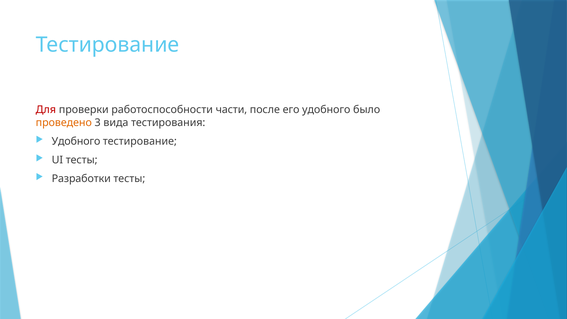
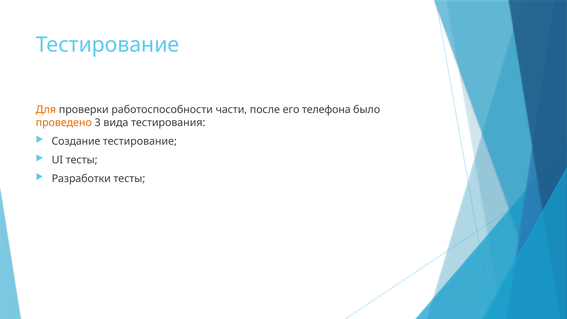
Для colour: red -> orange (46, 110)
его удобного: удобного -> телефона (326, 110)
Удобного: Удобного -> Создание (76, 141)
